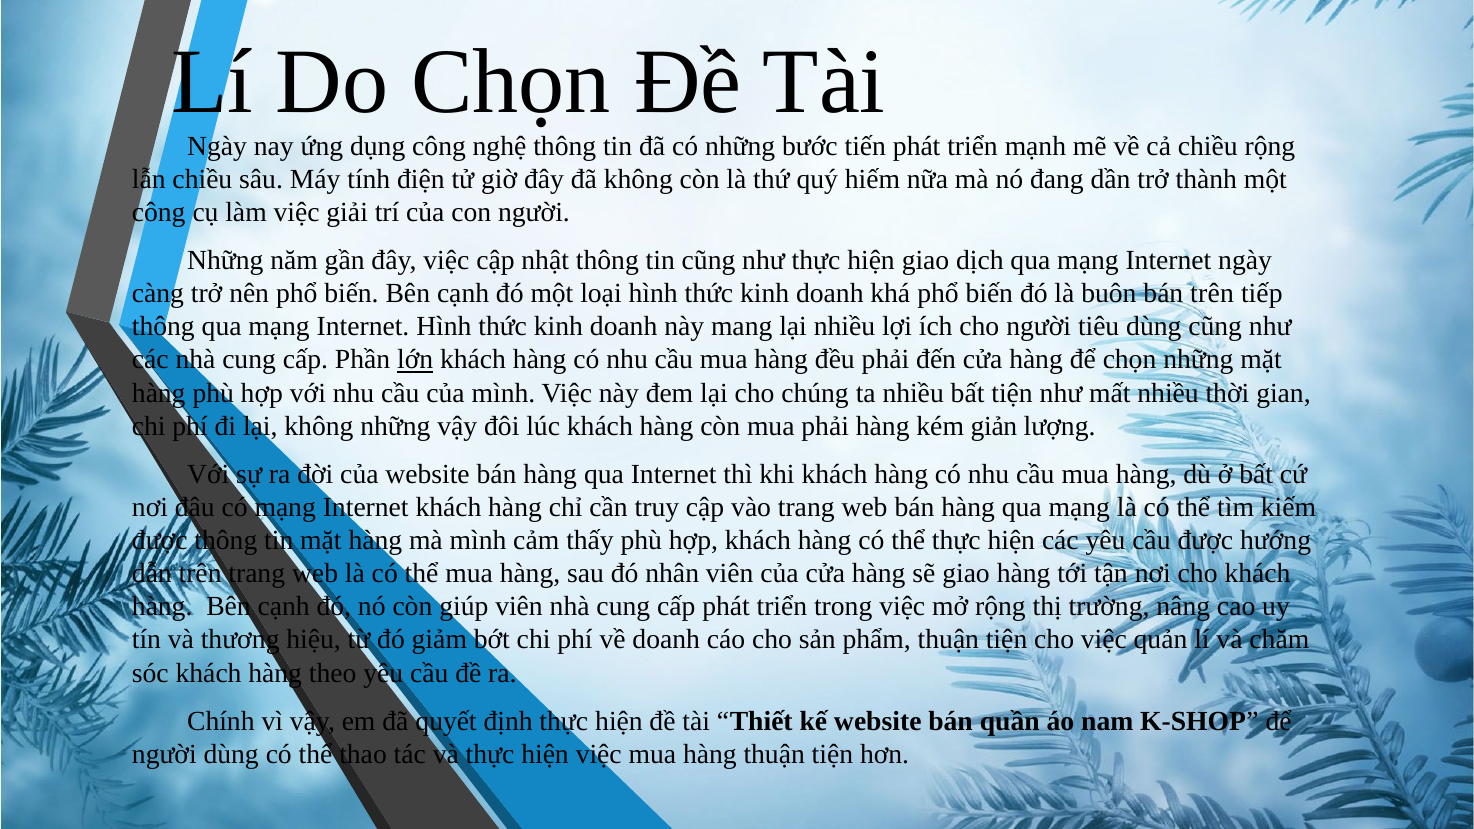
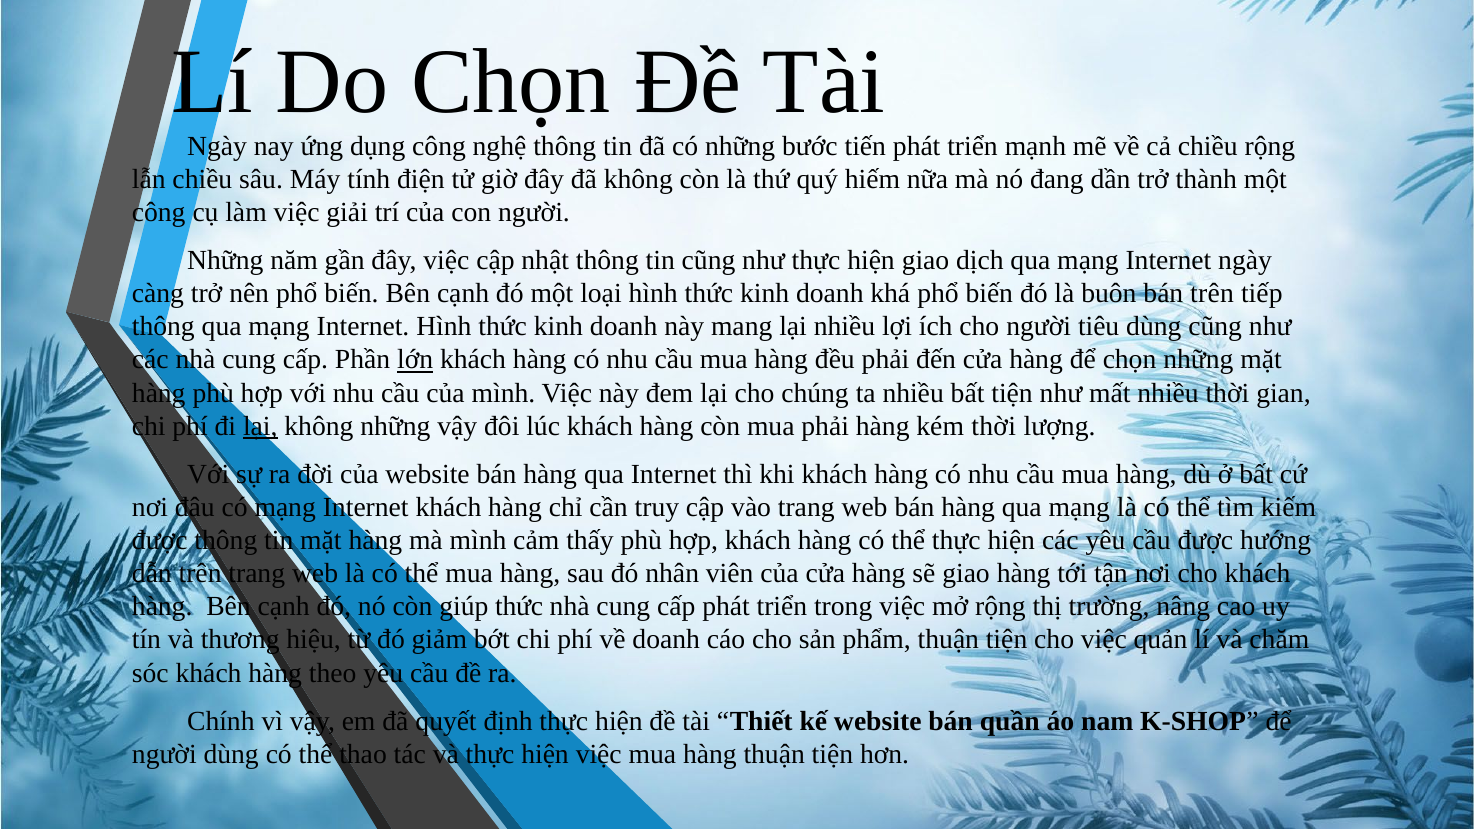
lại underline: none -> present (260, 426)
kém giản: giản -> thời (994, 426)
giúp viên: viên -> thức (519, 607)
